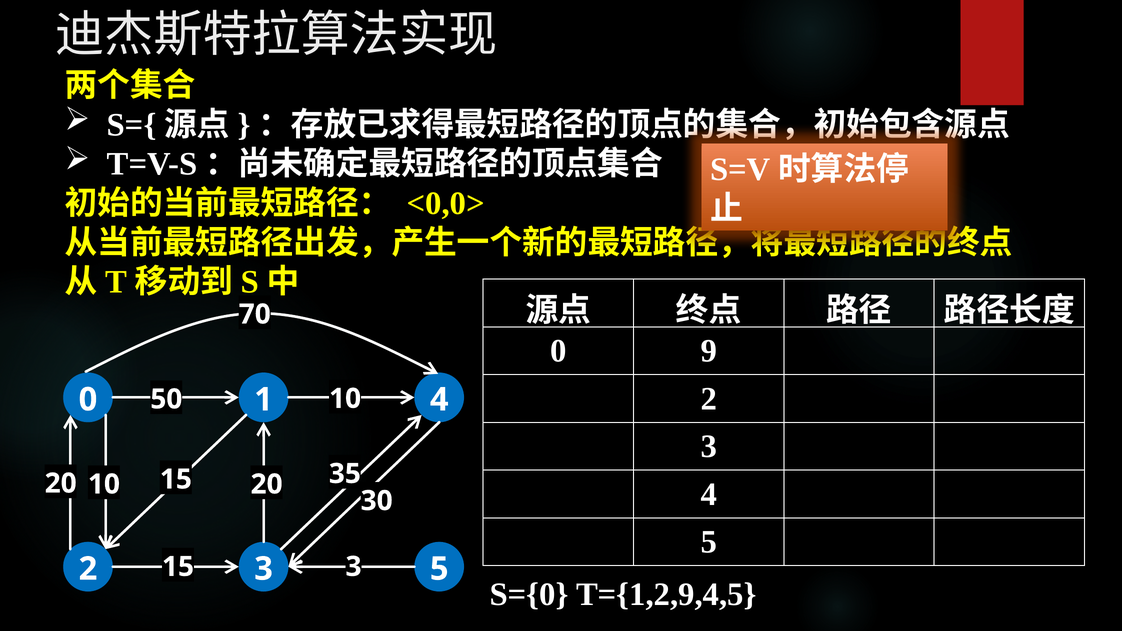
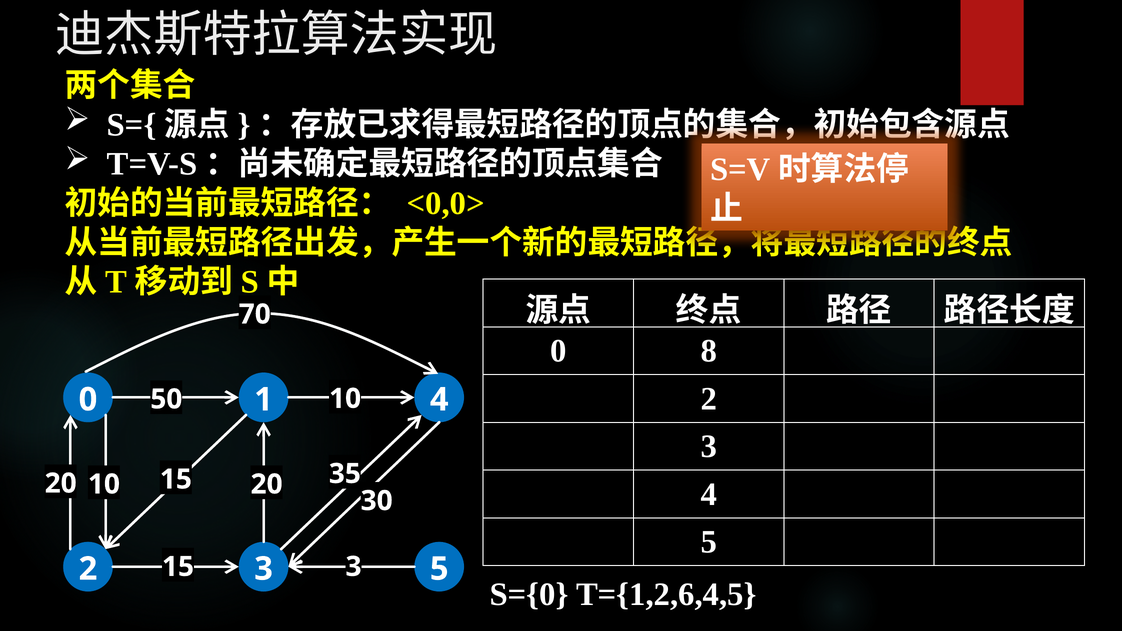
9: 9 -> 8 (709, 351)
T={1,2,9,4,5: T={1,2,9,4,5 -> T={1,2,6,4,5 (666, 595)
